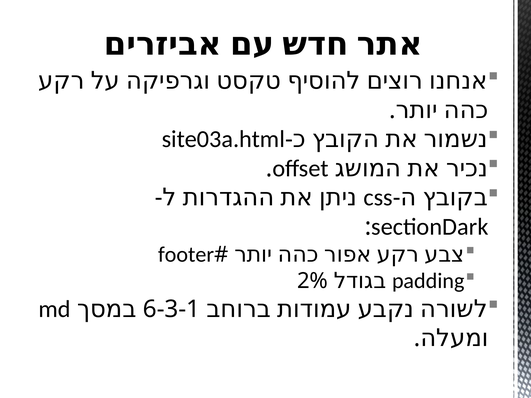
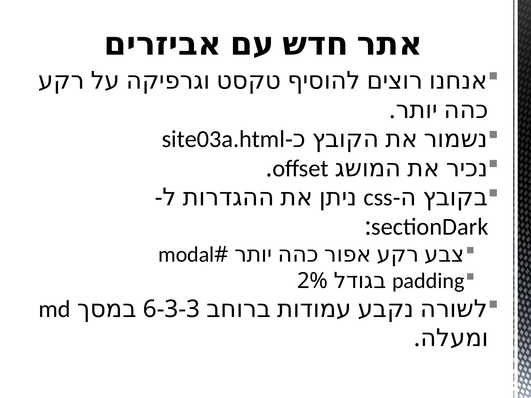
footer: footer -> modal (186, 255)
6-3-1: 6-3-1 -> 6-3-3 (171, 309)
